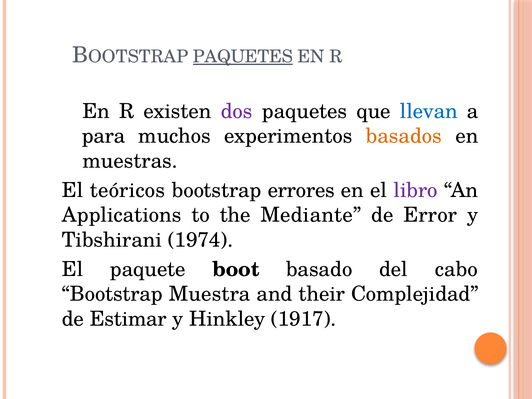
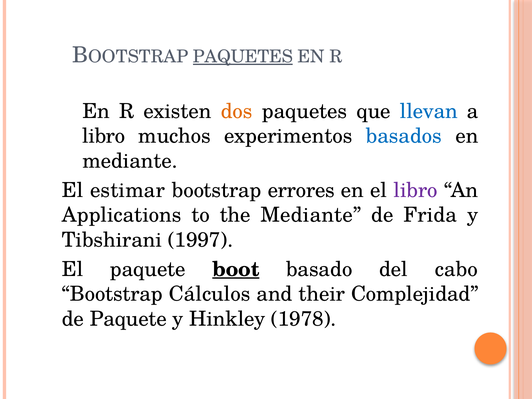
dos colour: purple -> orange (237, 111)
para: para -> libro (104, 136)
basados colour: orange -> blue (404, 136)
muestras: muestras -> mediante (130, 161)
teóricos: teóricos -> estimar (127, 190)
Error: Error -> Frida (430, 215)
1974: 1974 -> 1997 (200, 240)
boot underline: none -> present (236, 269)
Muestra: Muestra -> Cálculos (210, 294)
de Estimar: Estimar -> Paquete (128, 319)
1917: 1917 -> 1978 (304, 319)
